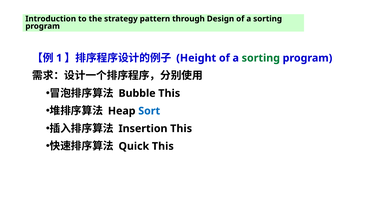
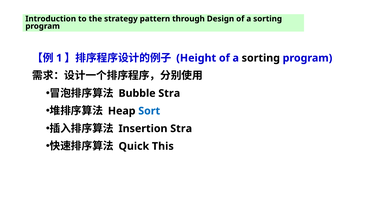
sorting colour: green -> black (261, 58)
Bubble This: This -> Stra (169, 93)
Insertion This: This -> Stra (181, 129)
